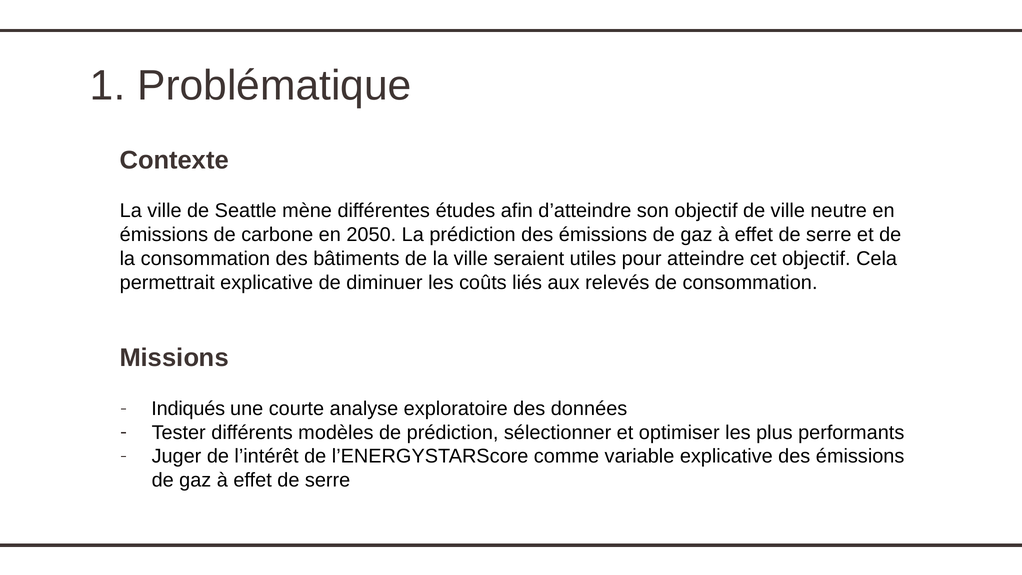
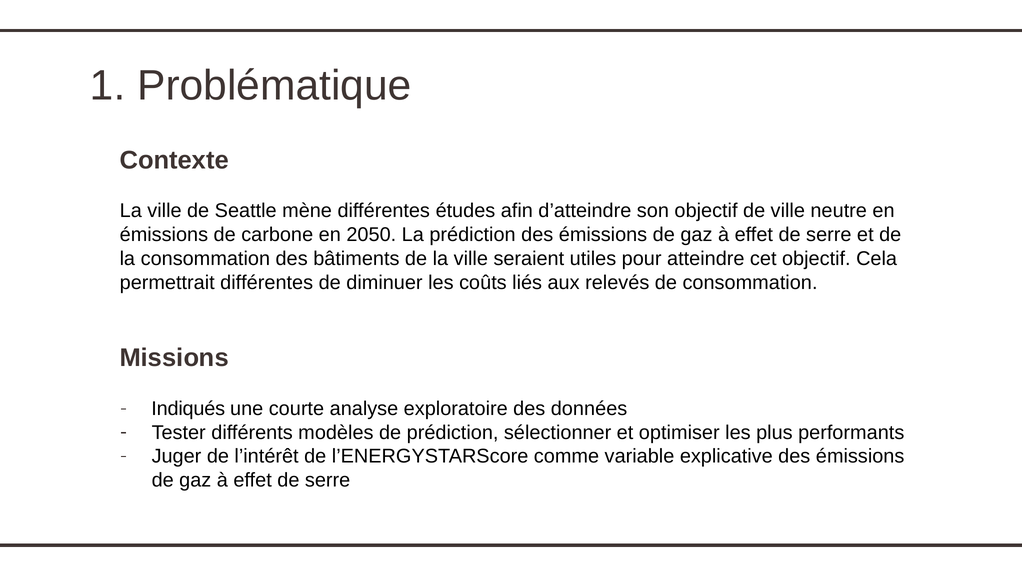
permettrait explicative: explicative -> différentes (267, 282)
